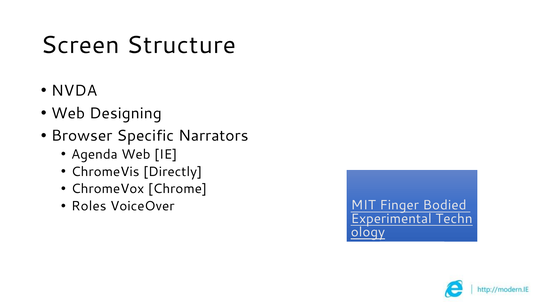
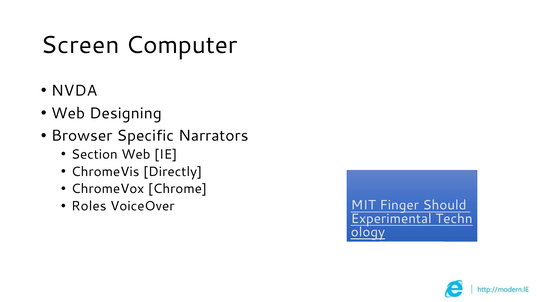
Structure: Structure -> Computer (182, 45)
Agenda: Agenda -> Section (94, 154)
Bodied: Bodied -> Should (445, 205)
